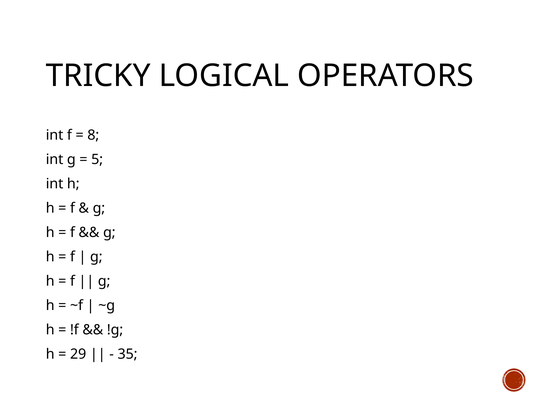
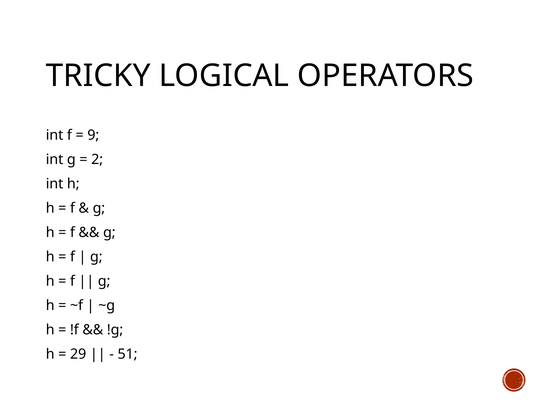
8: 8 -> 9 (93, 135)
5: 5 -> 2 (97, 160)
35: 35 -> 51 (128, 354)
